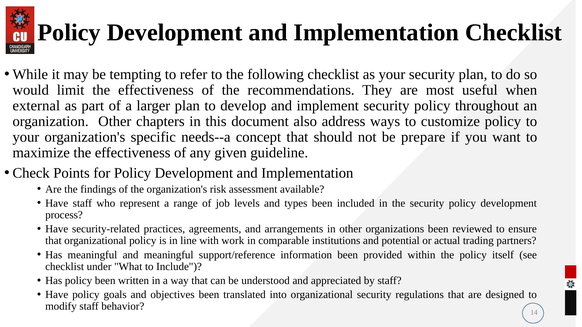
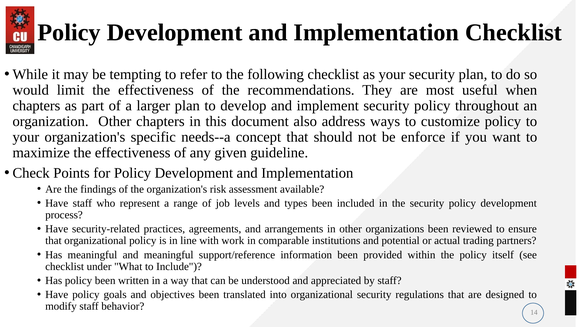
external: external -> chapters (36, 106)
prepare: prepare -> enforce (423, 137)
